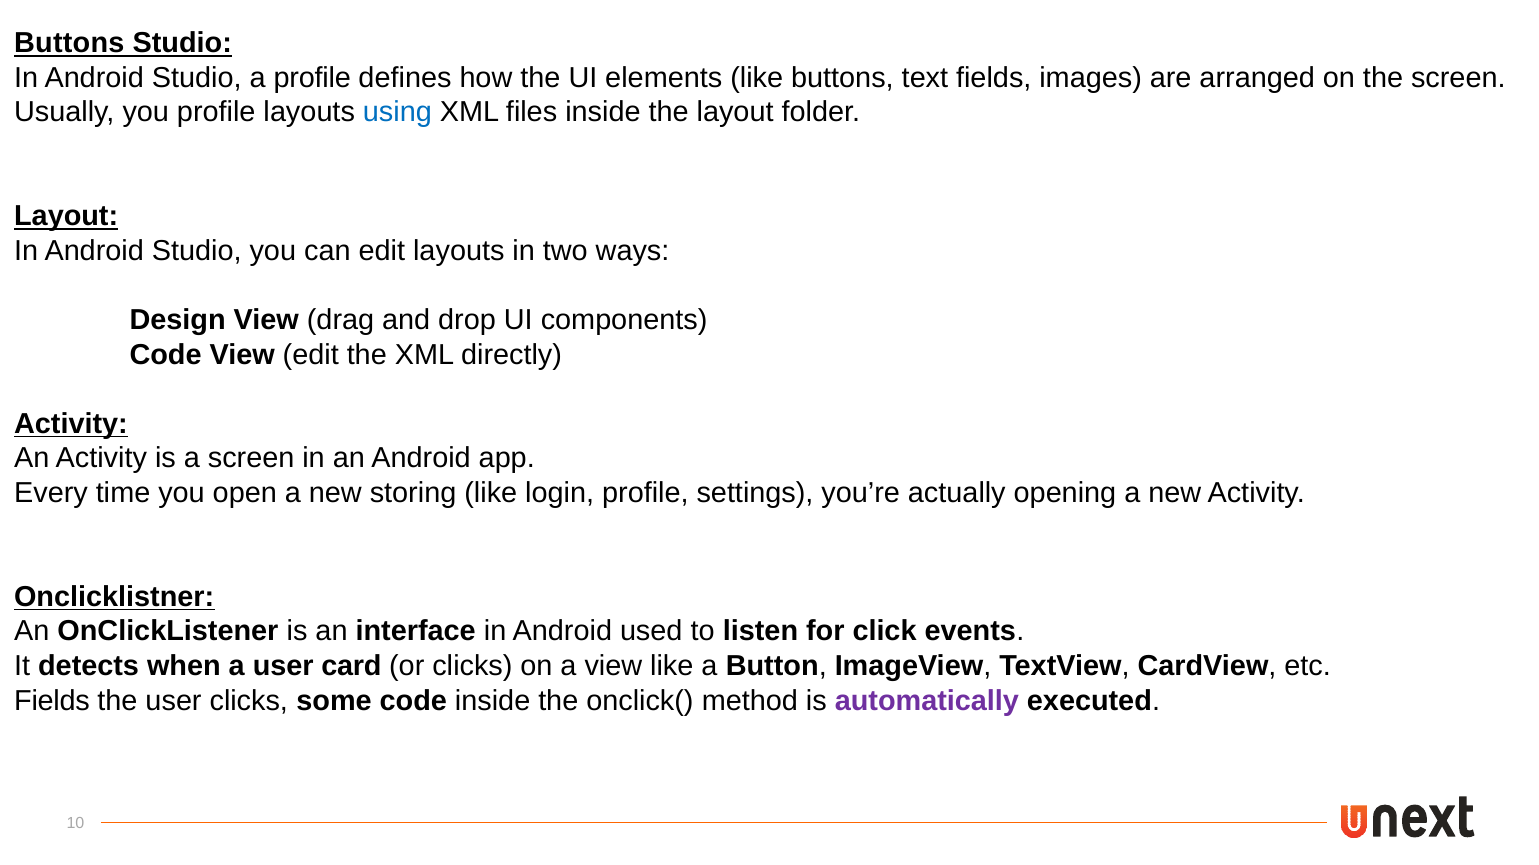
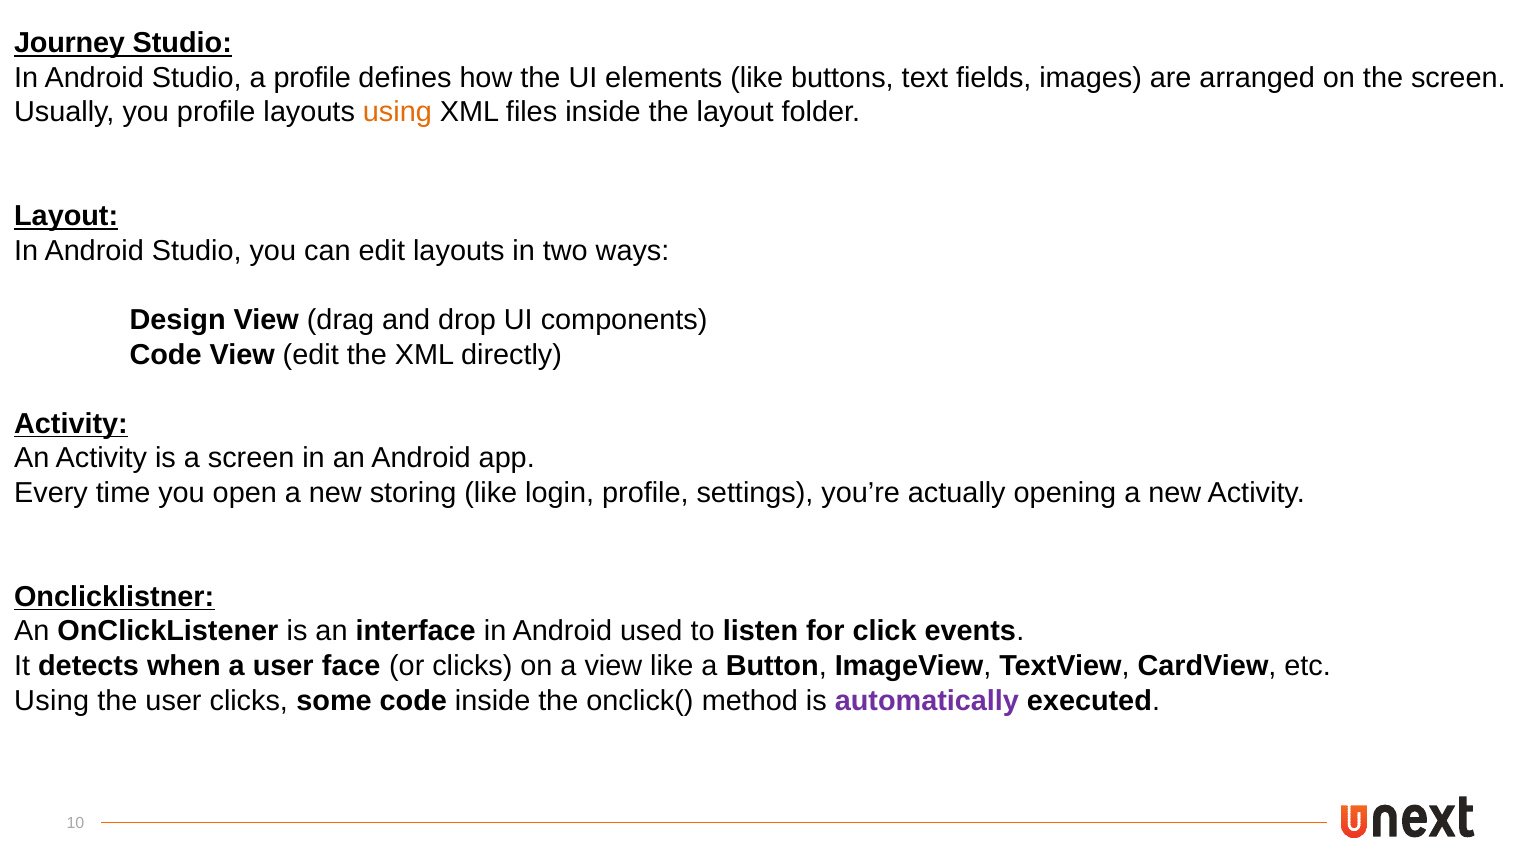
Buttons: Buttons -> Journey (70, 43)
using colour: blue -> orange (397, 112)
card: card -> face (351, 666)
Fields: Fields -> Using (52, 701)
